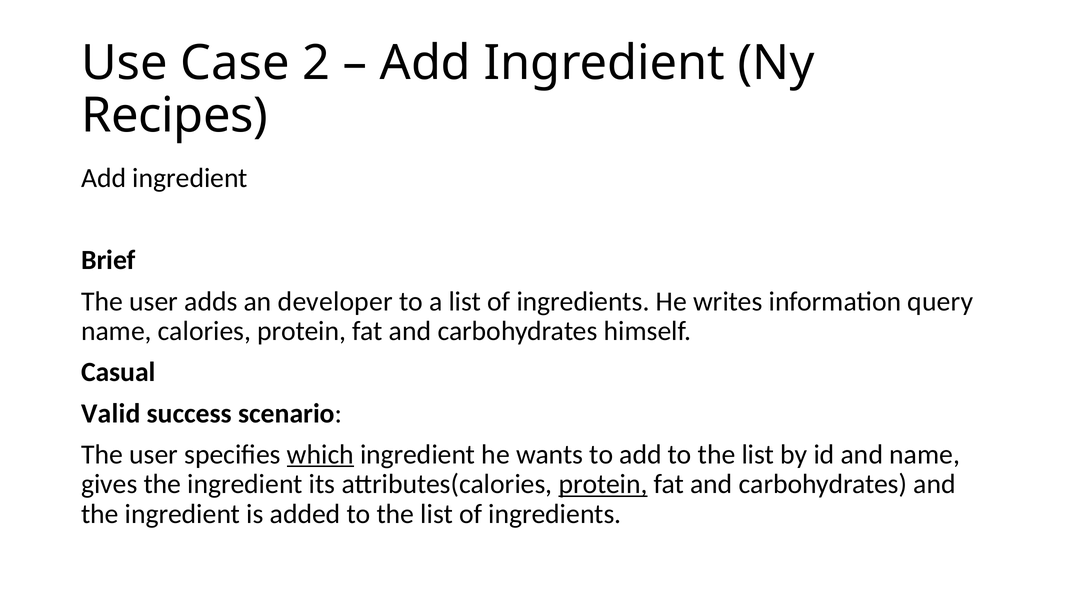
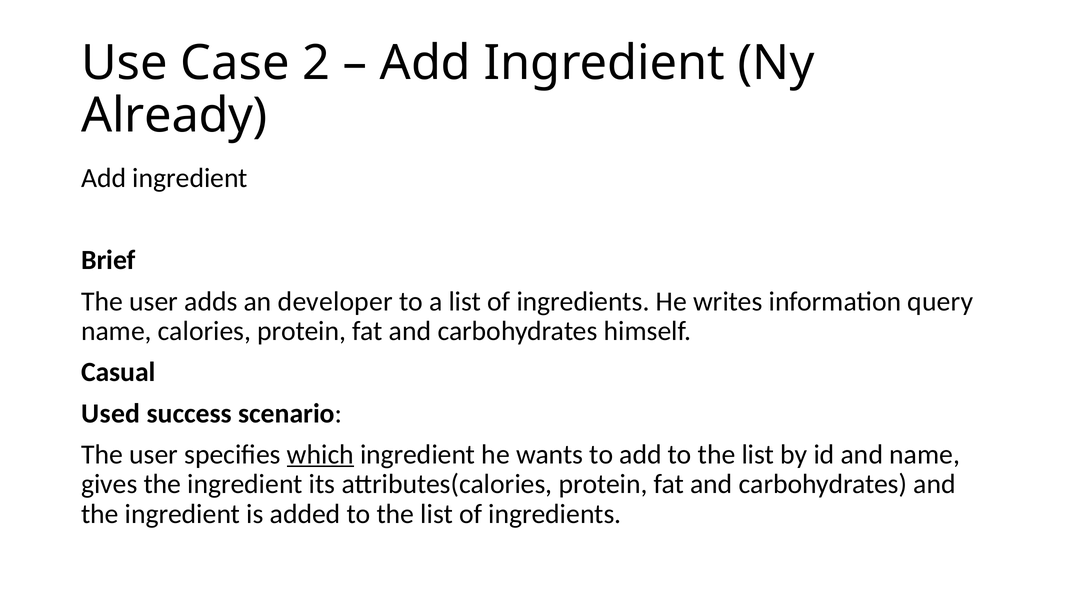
Recipes: Recipes -> Already (174, 116)
Valid: Valid -> Used (111, 413)
protein underline: present -> none (603, 484)
